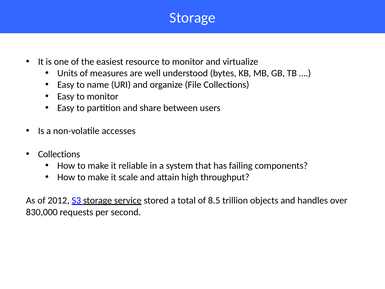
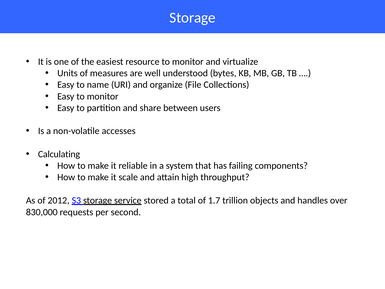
Collections: Collections -> Calculating (59, 154)
8.5: 8.5 -> 1.7 (214, 200)
